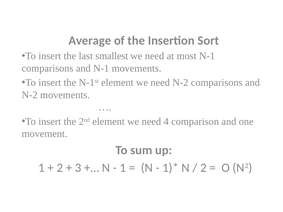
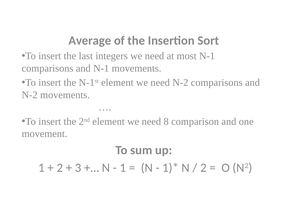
smallest: smallest -> integers (112, 56)
4: 4 -> 8 (166, 122)
